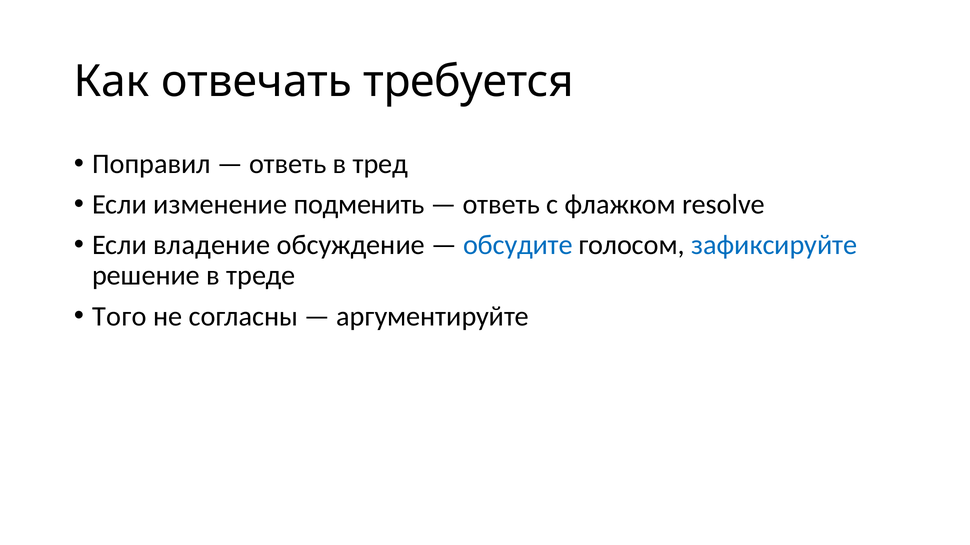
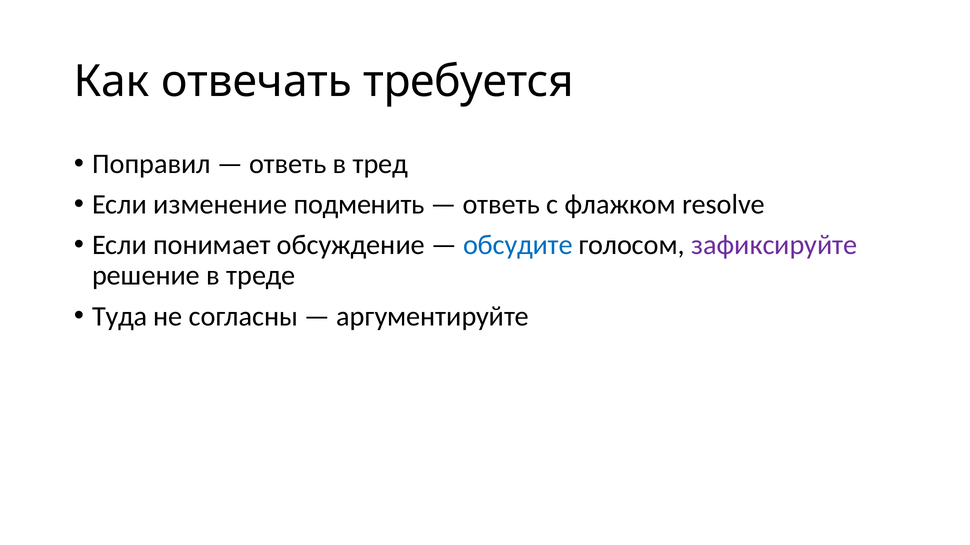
владение: владение -> понимает (212, 245)
зафиксируйте colour: blue -> purple (774, 245)
Того: Того -> Туда (120, 317)
